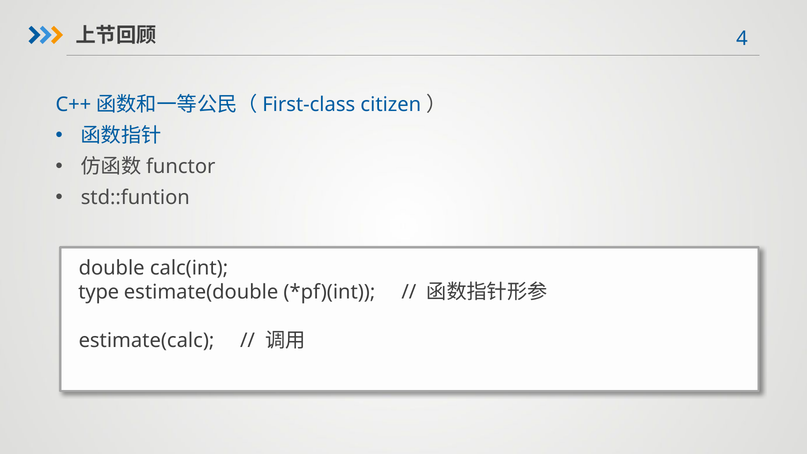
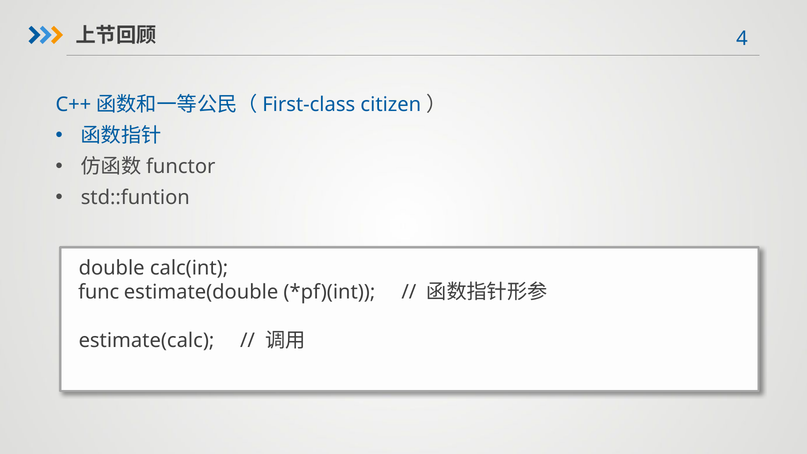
type: type -> func (99, 292)
